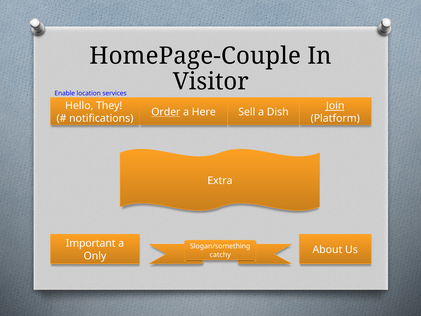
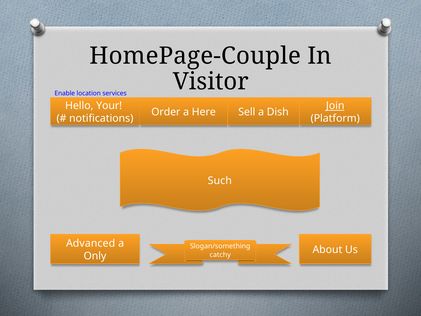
They: They -> Your (109, 106)
Order underline: present -> none (166, 112)
Extra: Extra -> Such (220, 180)
Important: Important -> Advanced (91, 243)
